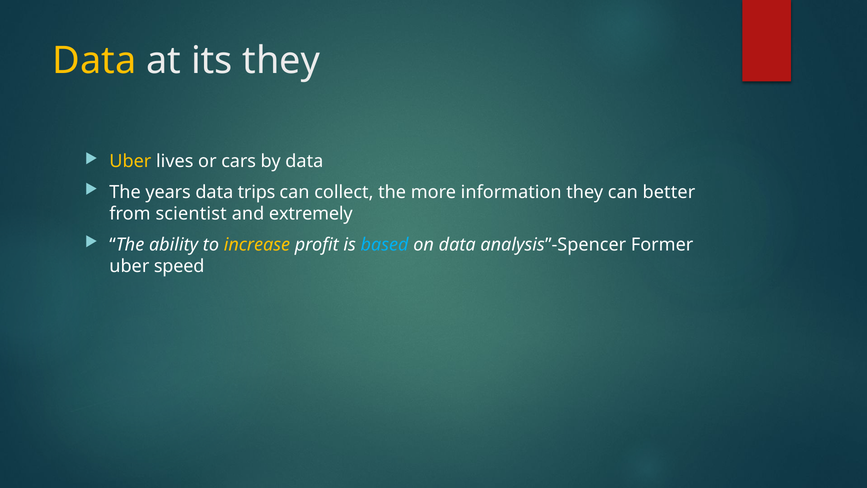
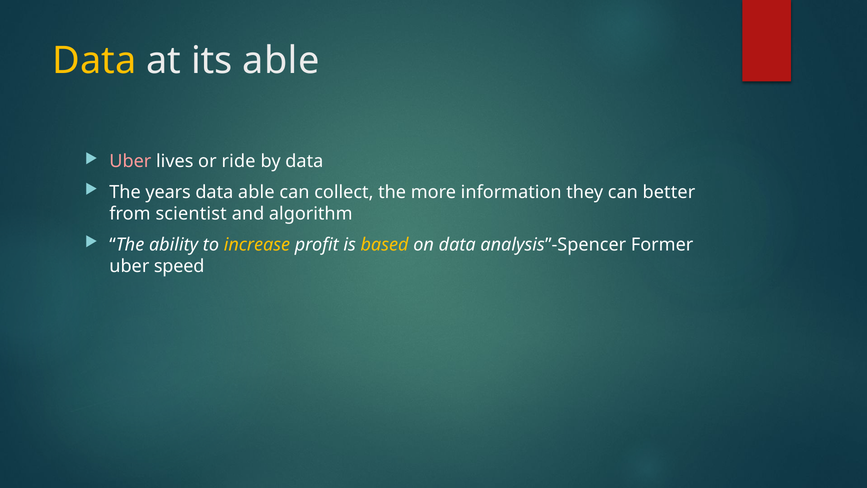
its they: they -> able (281, 61)
Uber colour: yellow -> pink (130, 161)
cars: cars -> ride (239, 161)
data trips: trips -> able (256, 192)
extremely: extremely -> algorithm (311, 214)
based colour: light blue -> yellow (385, 244)
